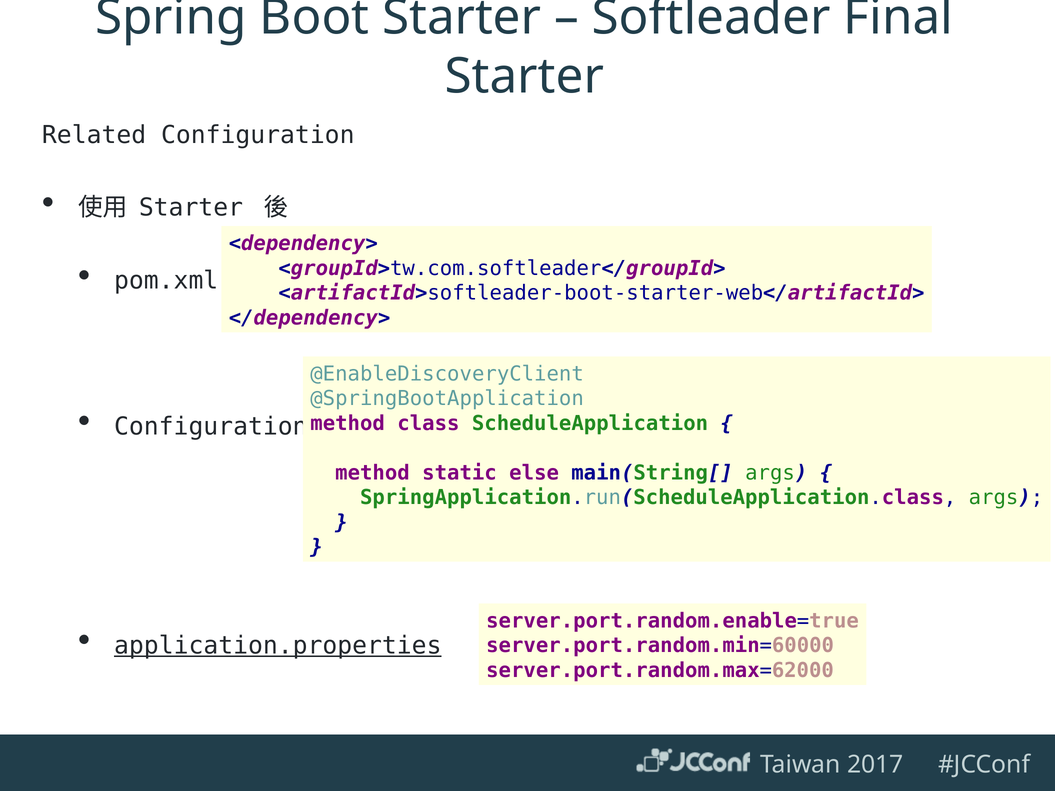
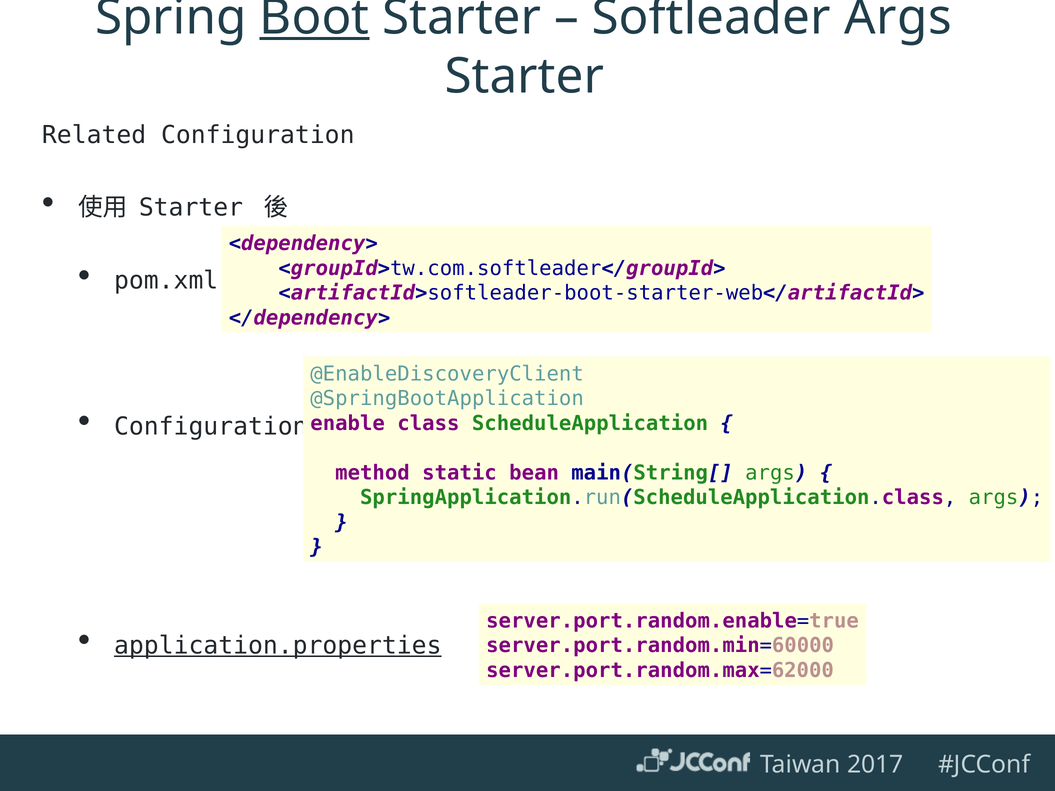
Boot underline: none -> present (314, 17)
Softleader Final: Final -> Args (898, 17)
method: method -> enable (348, 424)
else: else -> bean (534, 473)
